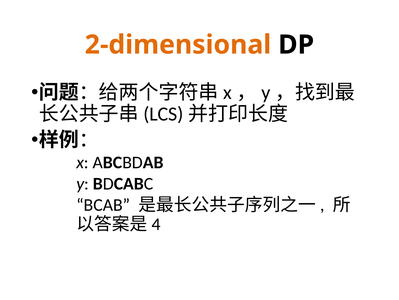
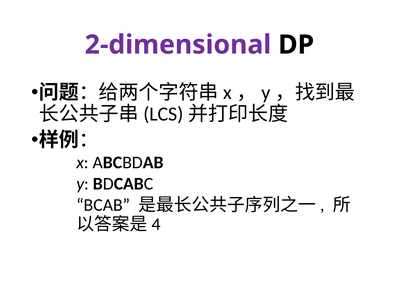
2-dimensional colour: orange -> purple (178, 45)
